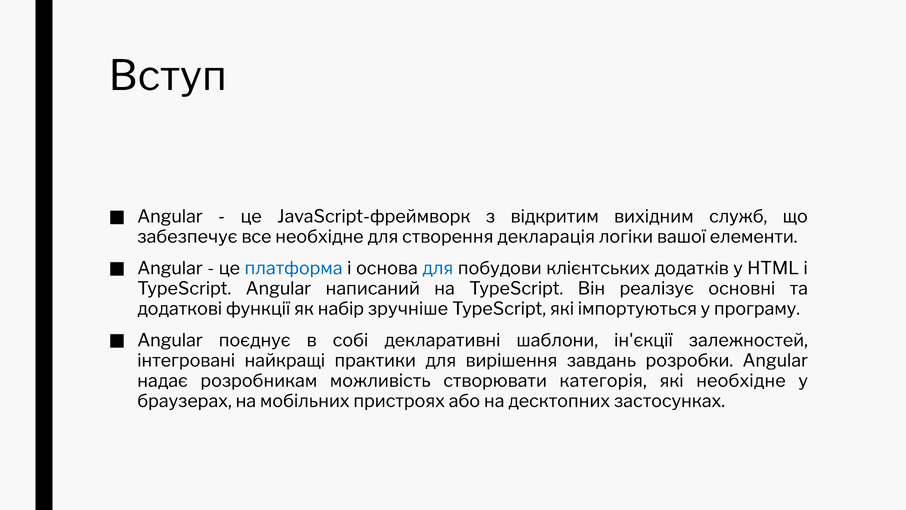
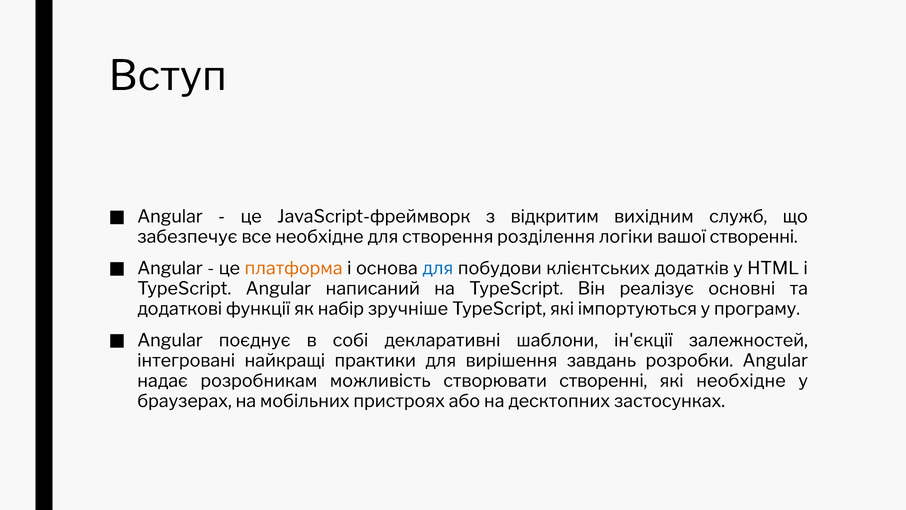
декларація: декларація -> розділення (546, 237)
вашої елементи: елементи -> створенні (754, 237)
платформа colour: blue -> orange (294, 268)
створювати категорія: категорія -> створенні (603, 381)
